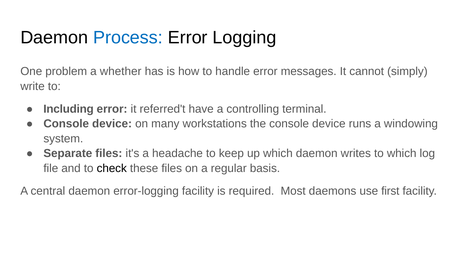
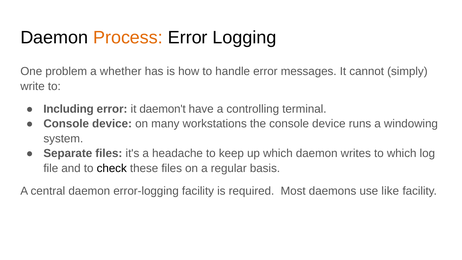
Process colour: blue -> orange (128, 37)
referred't: referred't -> daemon't (163, 109)
first: first -> like (390, 191)
